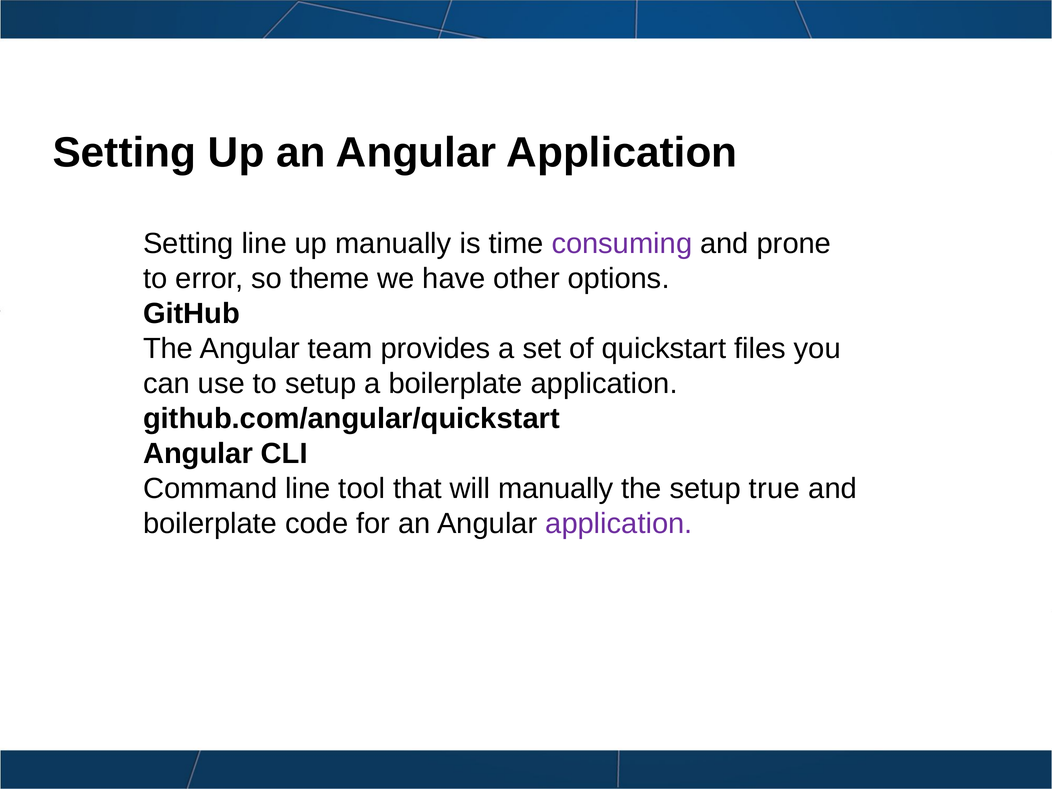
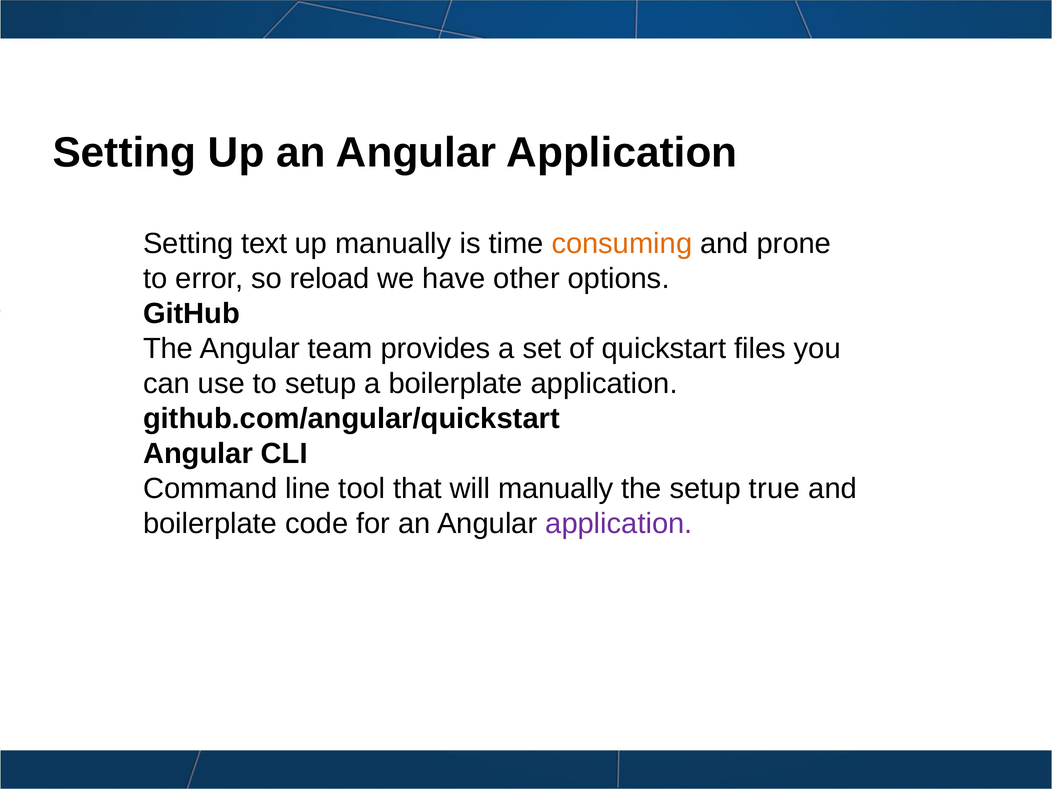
Setting line: line -> text (264, 244)
consuming colour: purple -> orange (622, 244)
theme: theme -> reload (330, 279)
